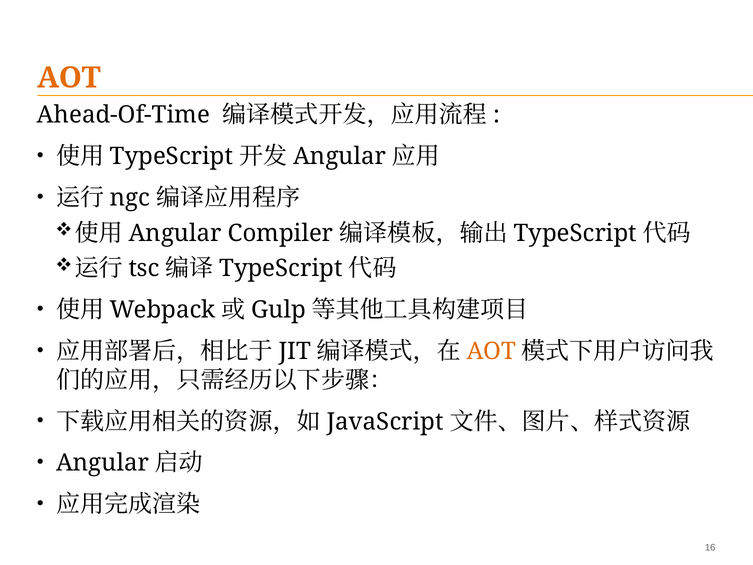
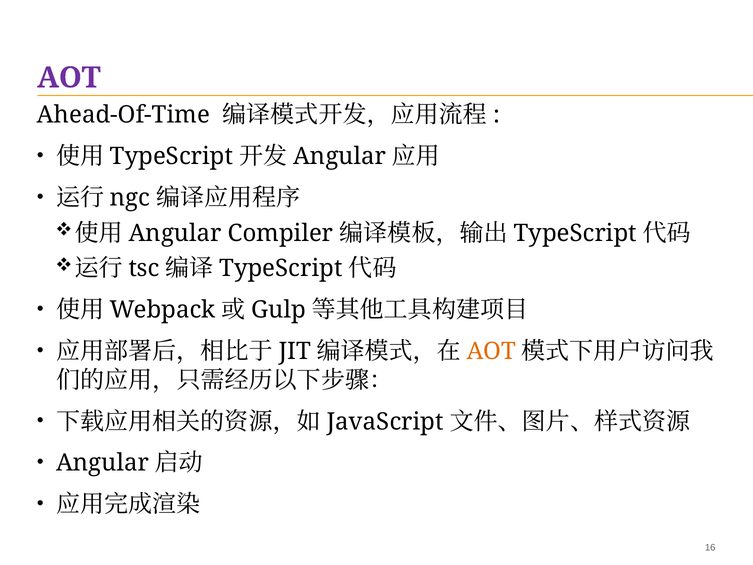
AOT colour: orange -> purple (69, 78)
